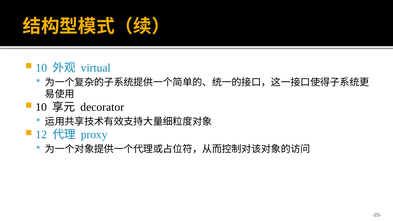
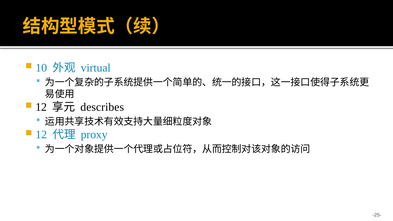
10: 10 -> 12 (41, 107)
decorator: decorator -> describes (102, 107)
